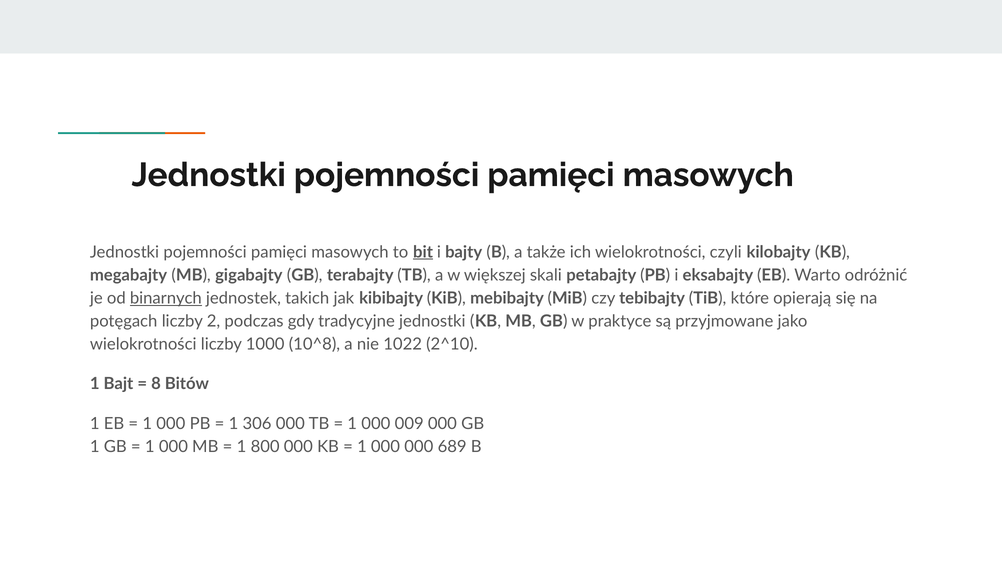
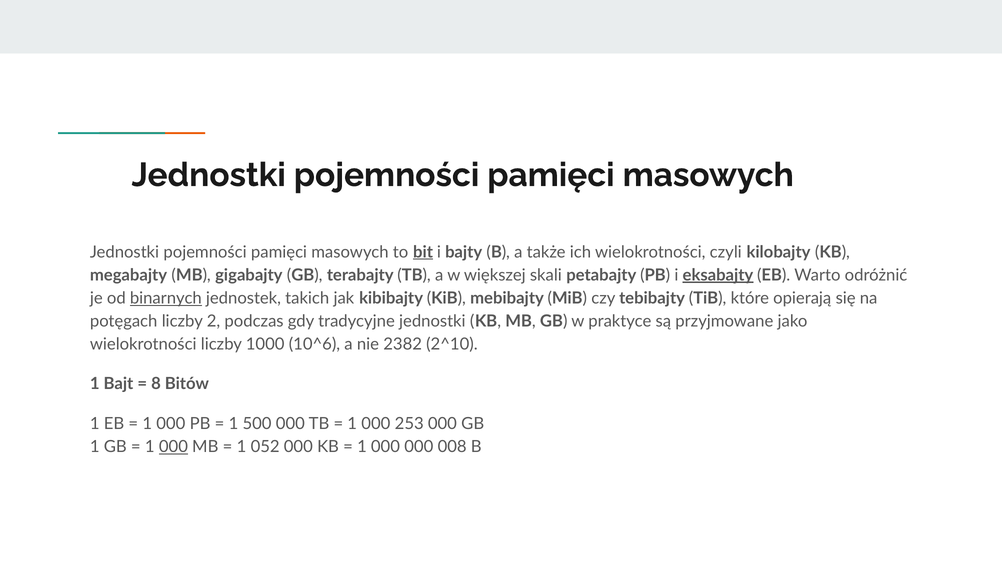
eksabajty underline: none -> present (718, 275)
10^8: 10^8 -> 10^6 (314, 344)
1022: 1022 -> 2382 (403, 344)
306: 306 -> 500 (257, 423)
009: 009 -> 253 (409, 423)
000 underline: none -> present (173, 446)
800: 800 -> 052 (265, 446)
689: 689 -> 008 (452, 446)
